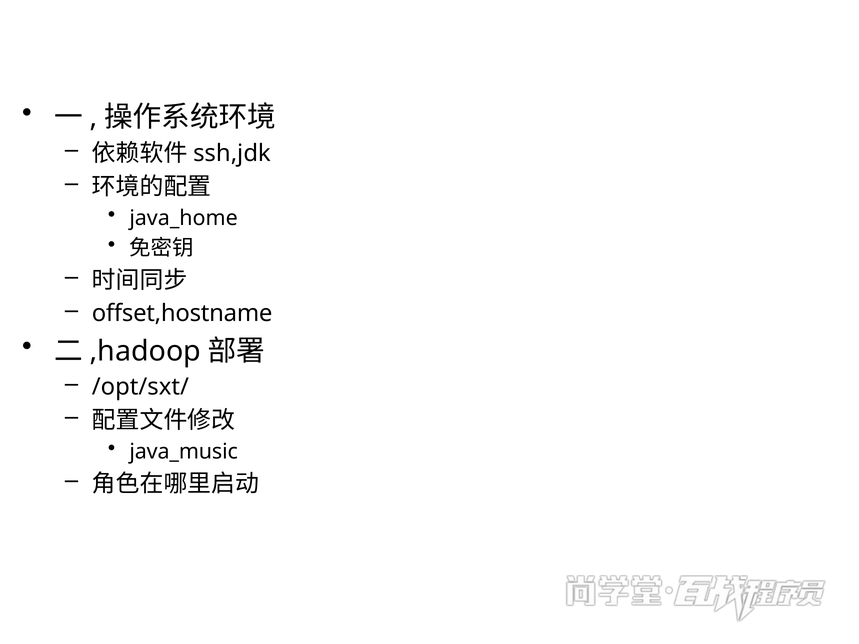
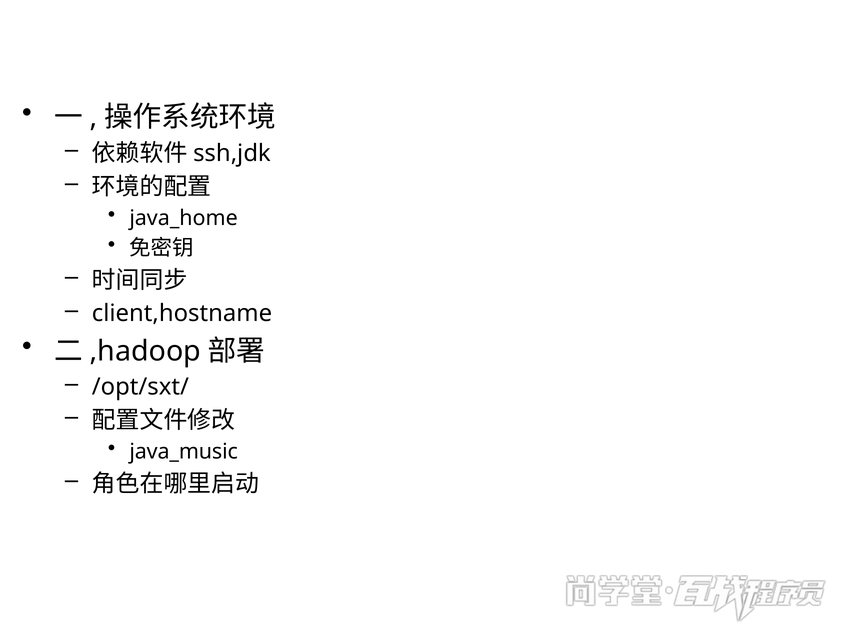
offset,hostname: offset,hostname -> client,hostname (182, 314)
